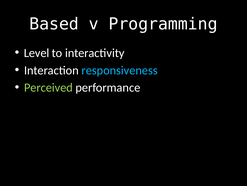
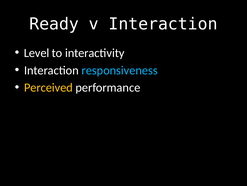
Based: Based -> Ready (54, 24)
v Programming: Programming -> Interaction (163, 24)
Perceived colour: light green -> yellow (48, 87)
